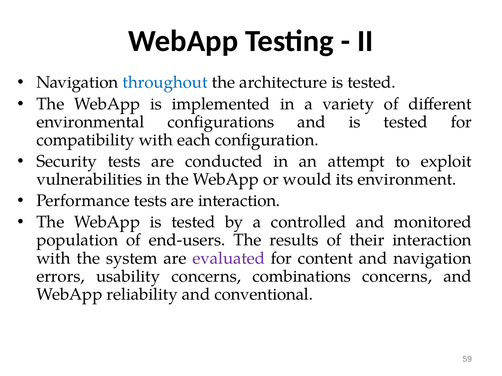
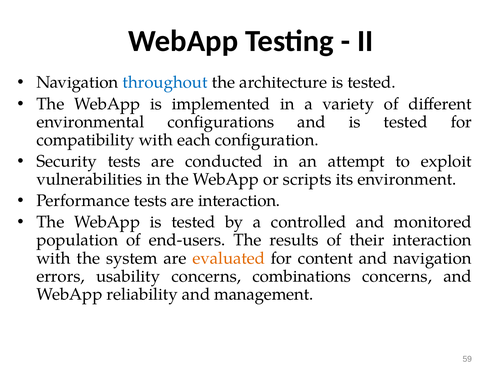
would: would -> scripts (307, 180)
evaluated colour: purple -> orange (229, 259)
conventional: conventional -> management (264, 295)
